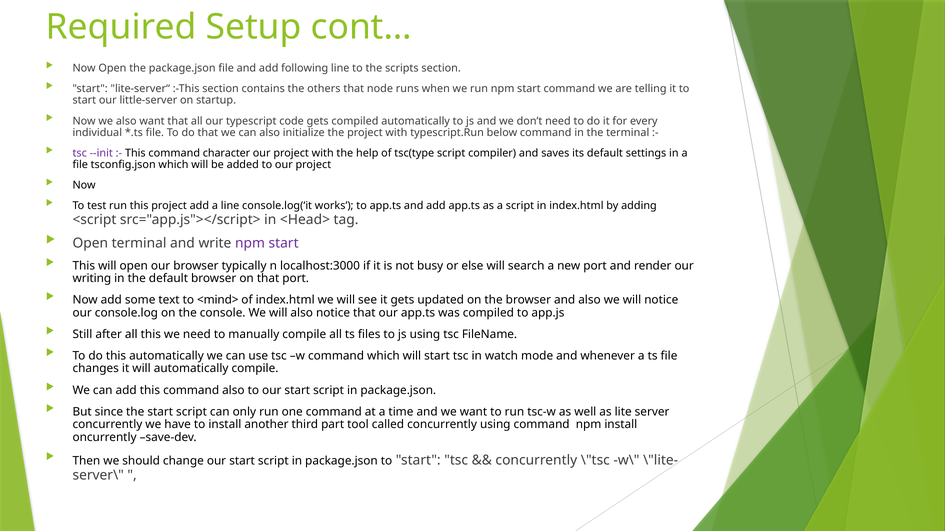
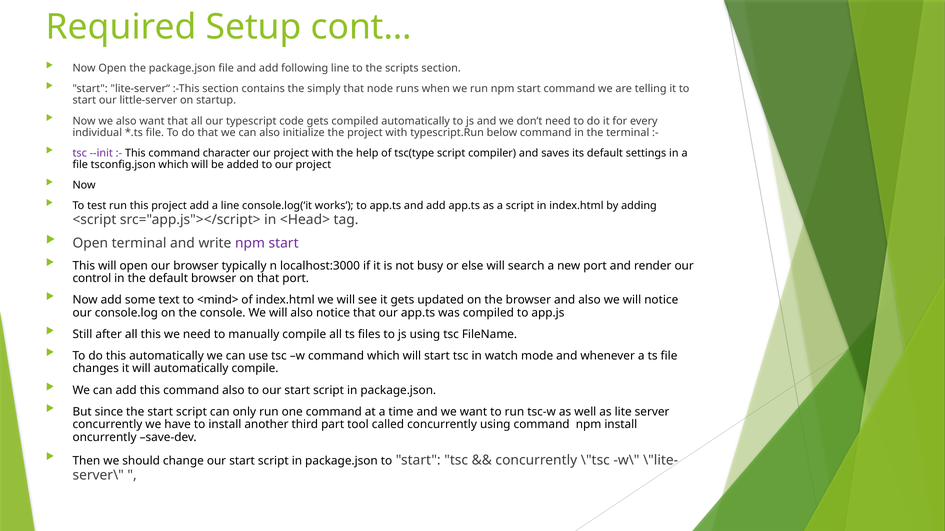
others: others -> simply (324, 89)
writing: writing -> control (92, 279)
